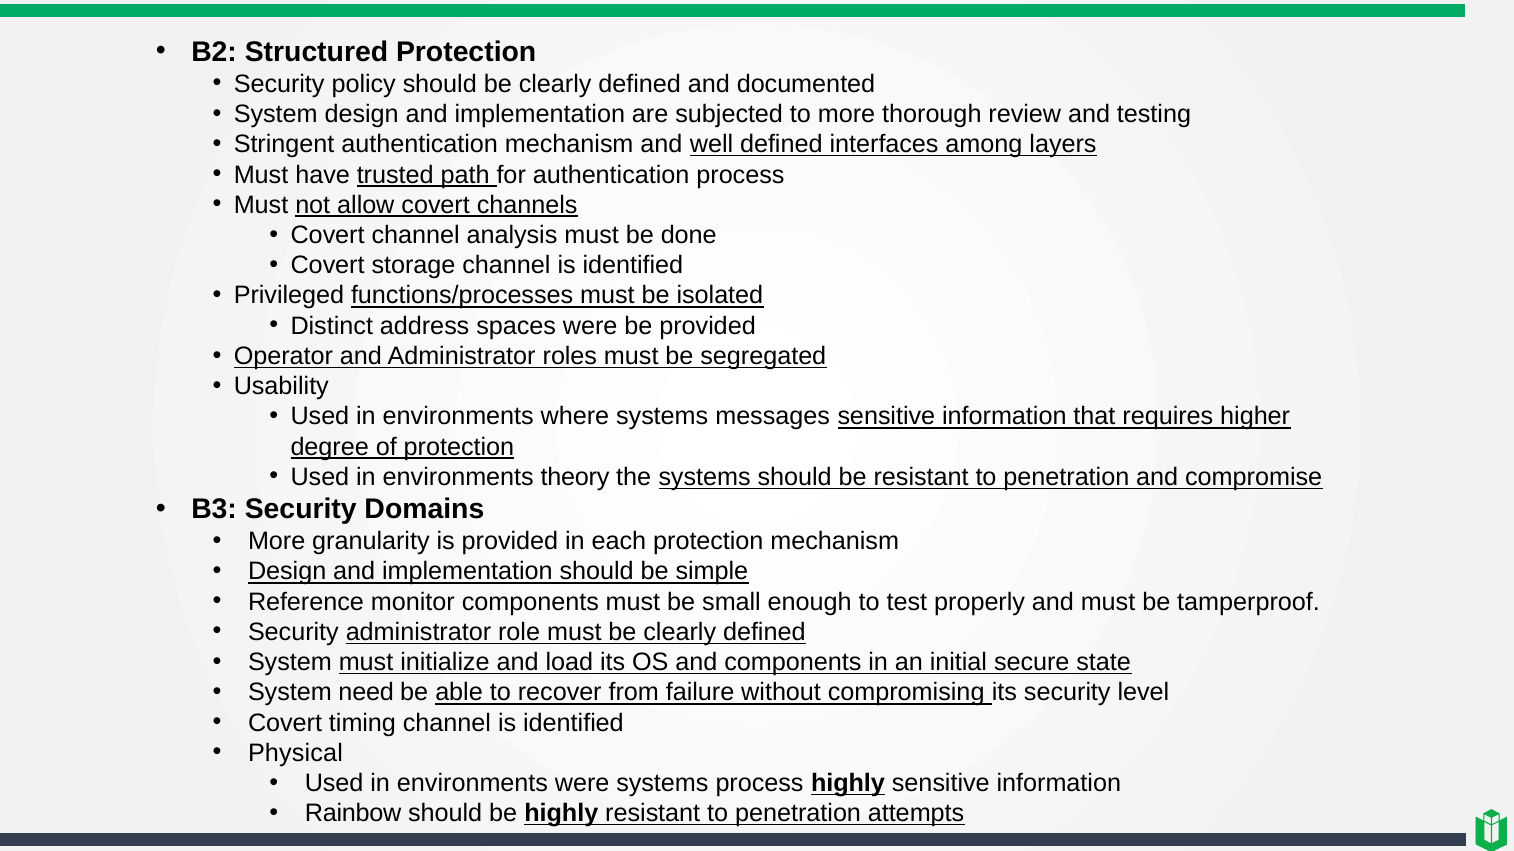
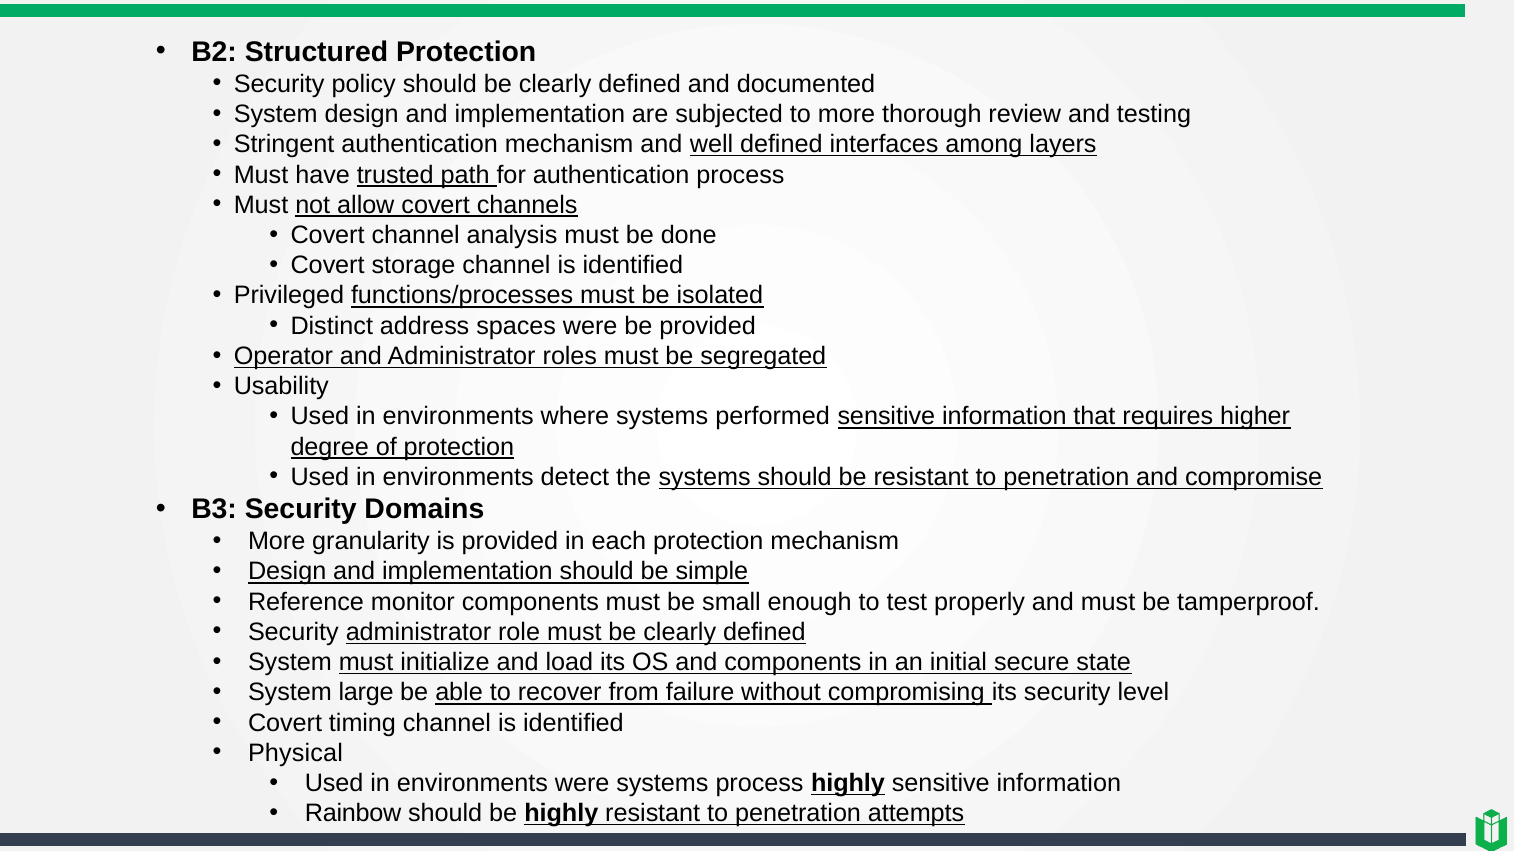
messages: messages -> performed (773, 417)
theory: theory -> detect (575, 477)
need: need -> large (366, 693)
